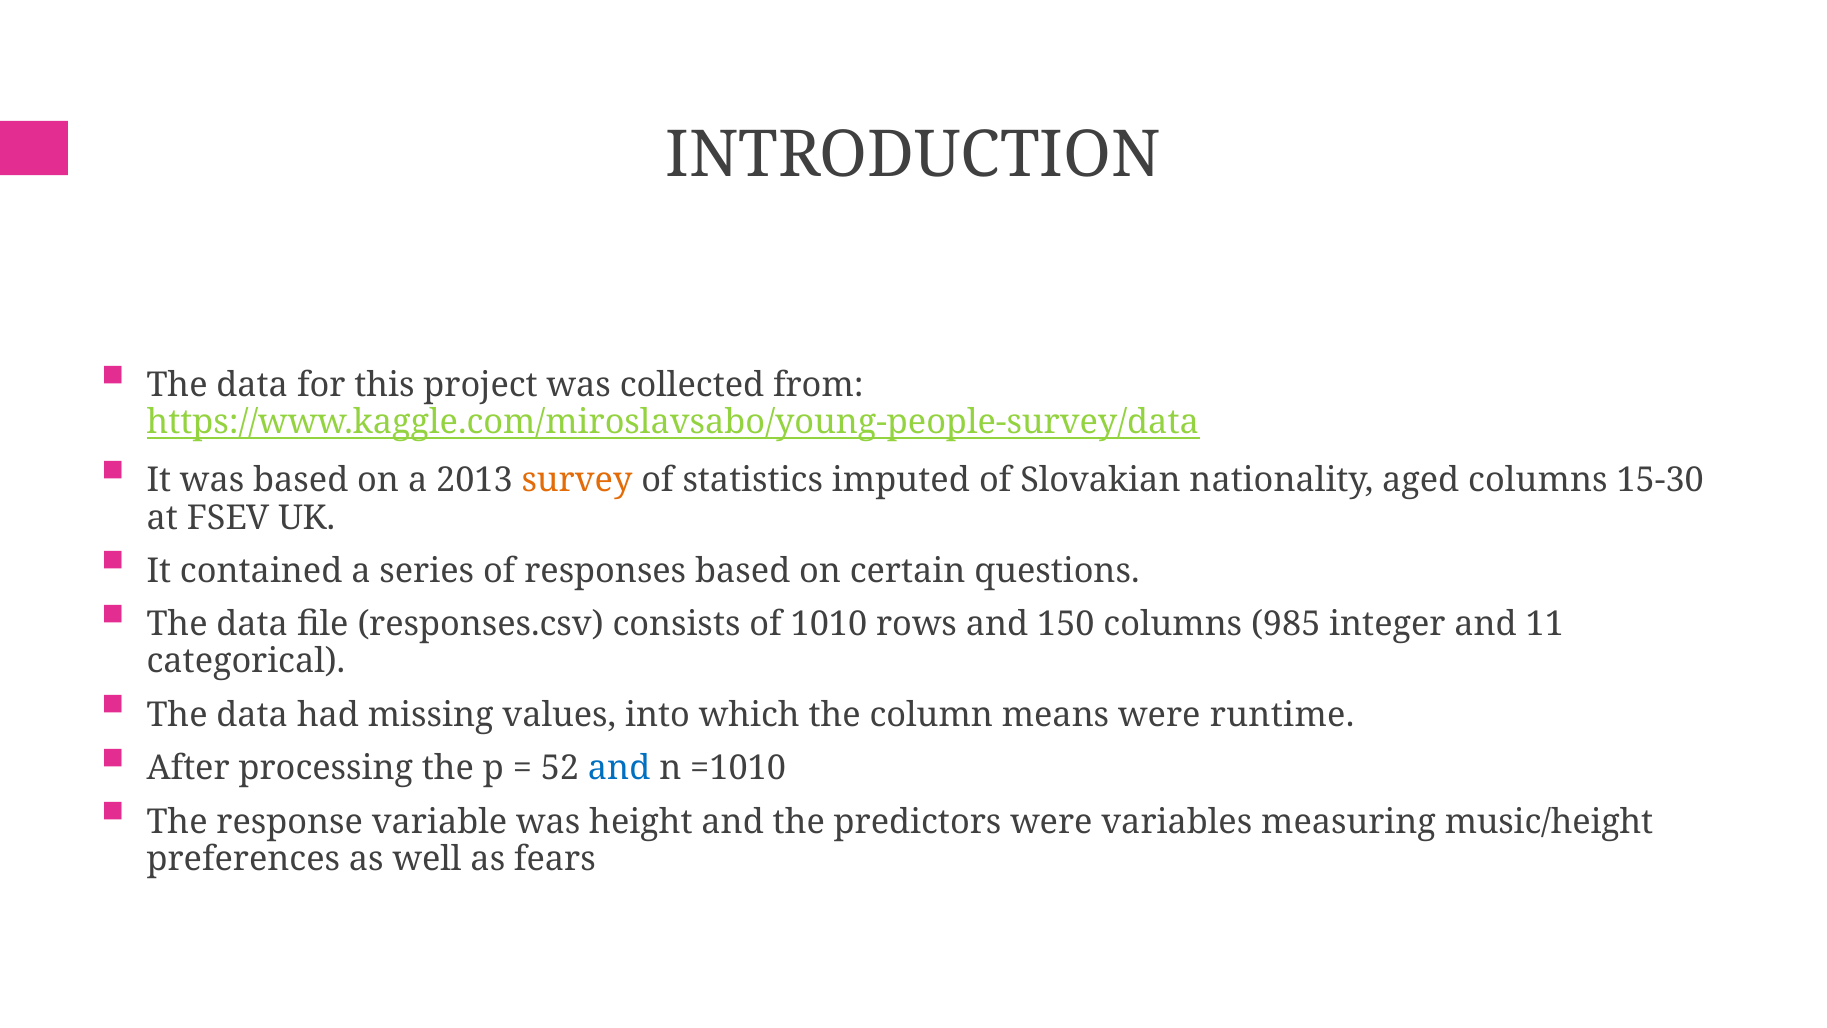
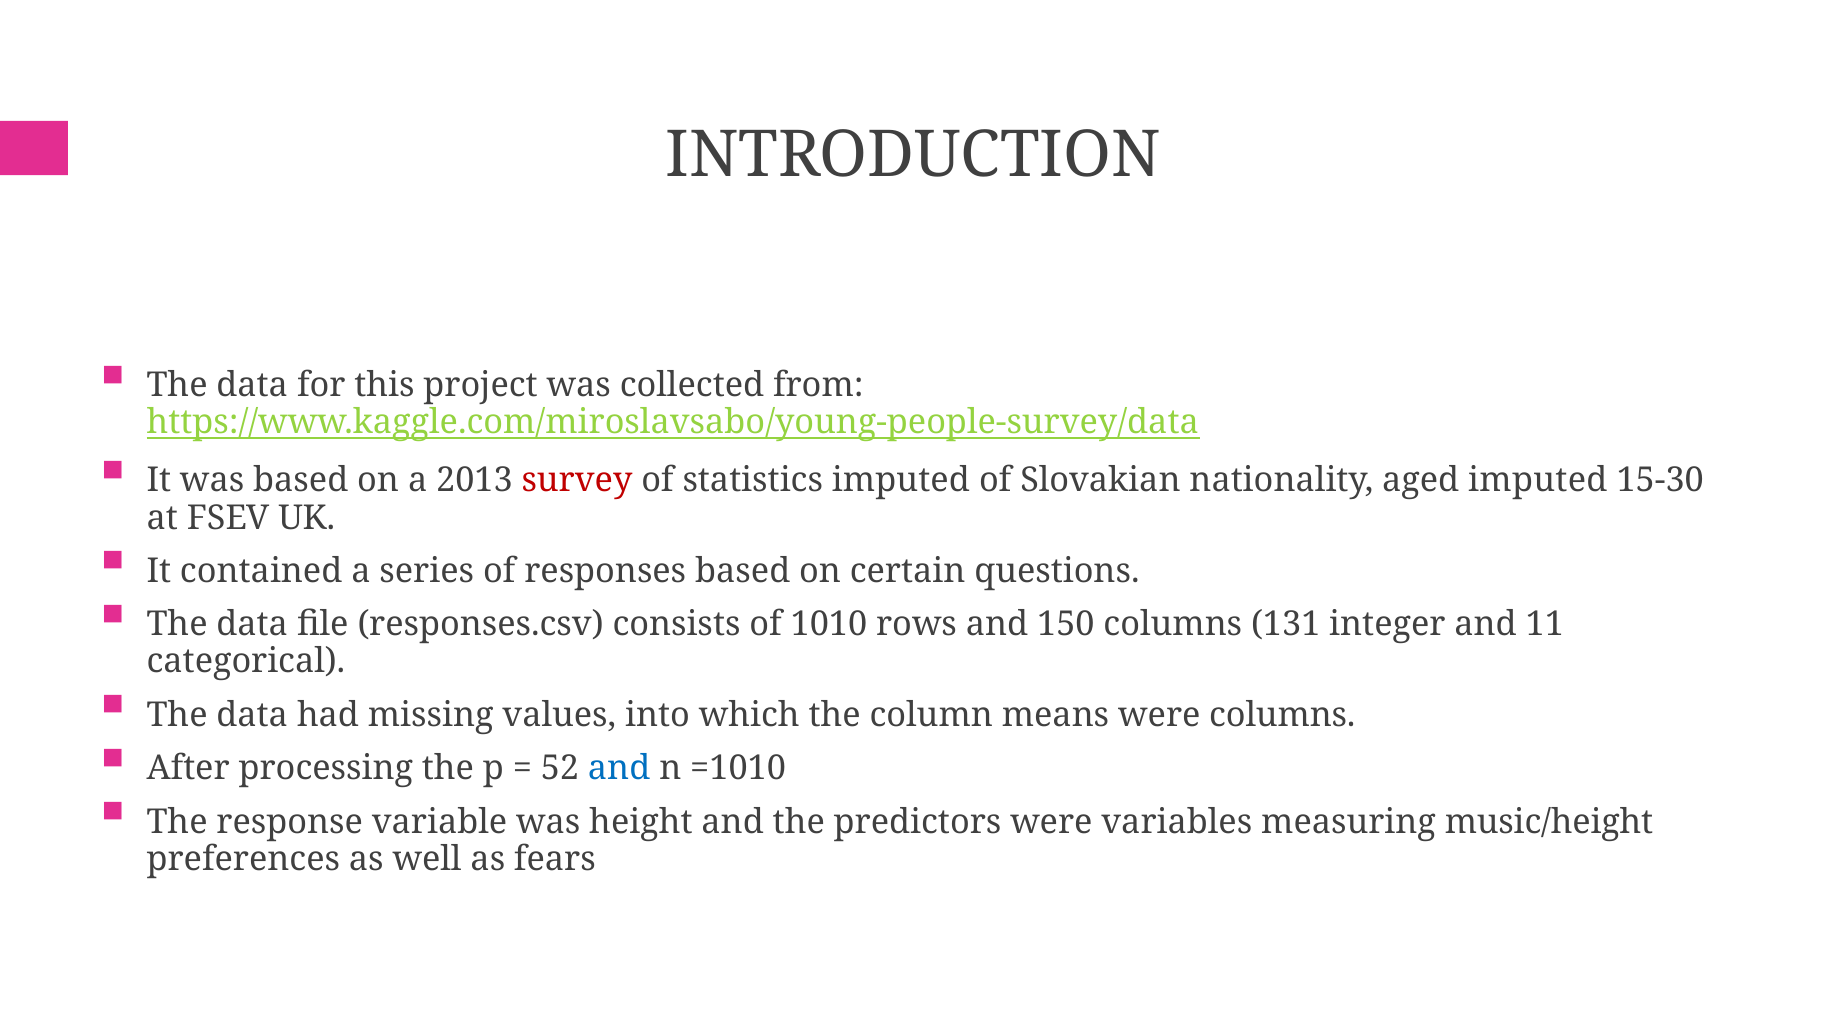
survey colour: orange -> red (577, 481)
aged columns: columns -> imputed (1538, 481)
985: 985 -> 131 (1286, 624)
were runtime: runtime -> columns (1282, 715)
